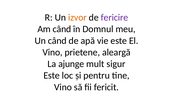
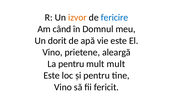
fericire colour: purple -> blue (114, 17)
Un când: când -> dorit (57, 40)
La ajunge: ajunge -> pentru (71, 63)
mult sigur: sigur -> mult (116, 63)
